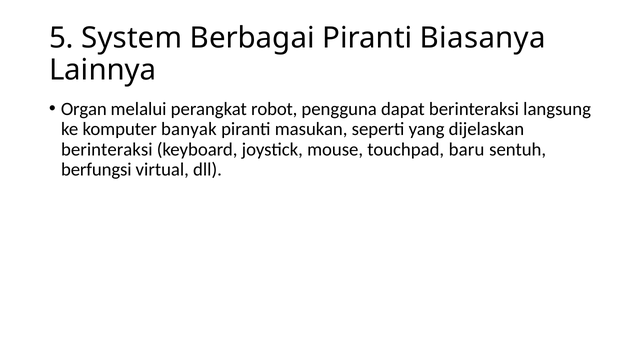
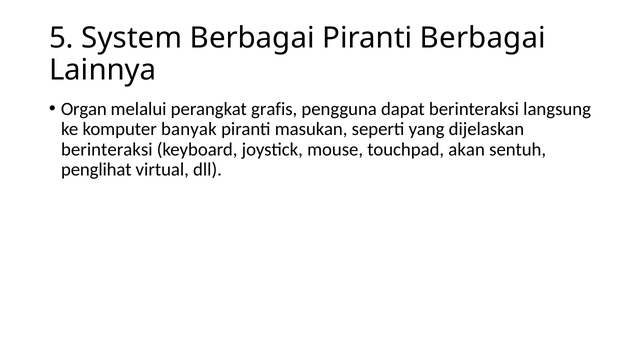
Piranti Biasanya: Biasanya -> Berbagai (483, 38)
robot: robot -> grafis (274, 109)
baru: baru -> akan (467, 149)
berfungsi: berfungsi -> penglihat (96, 169)
